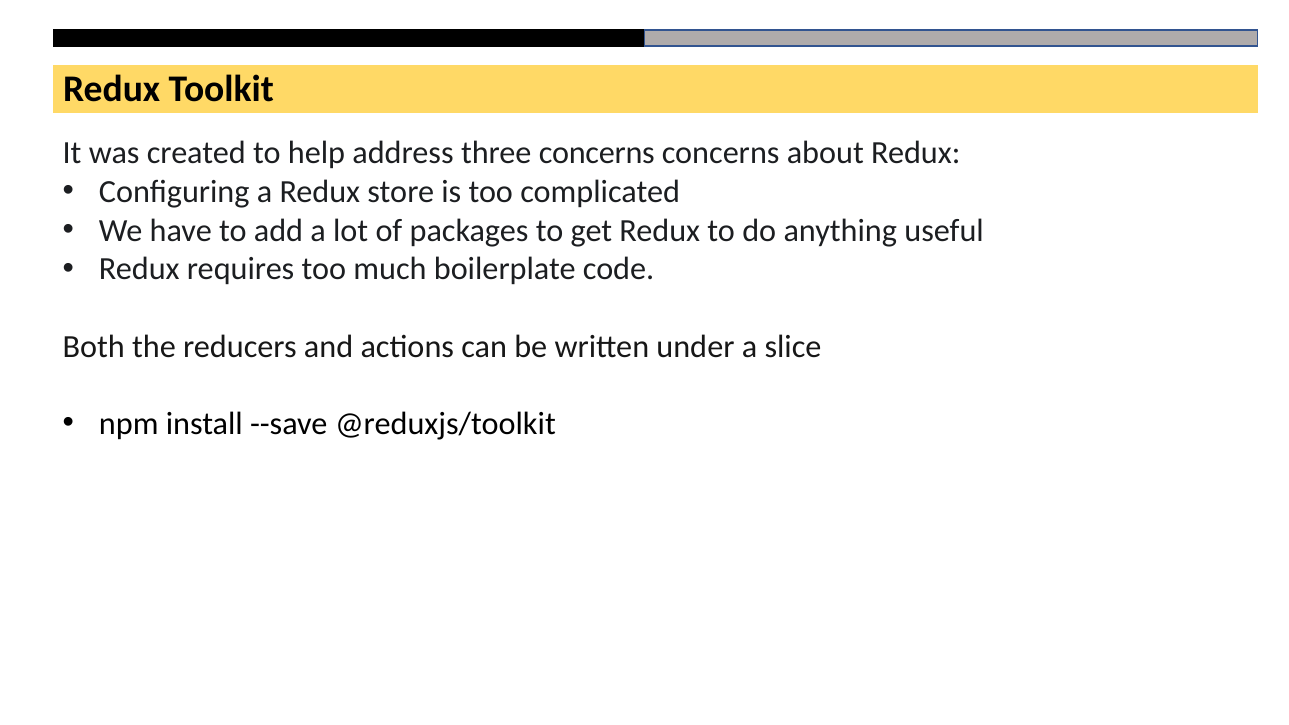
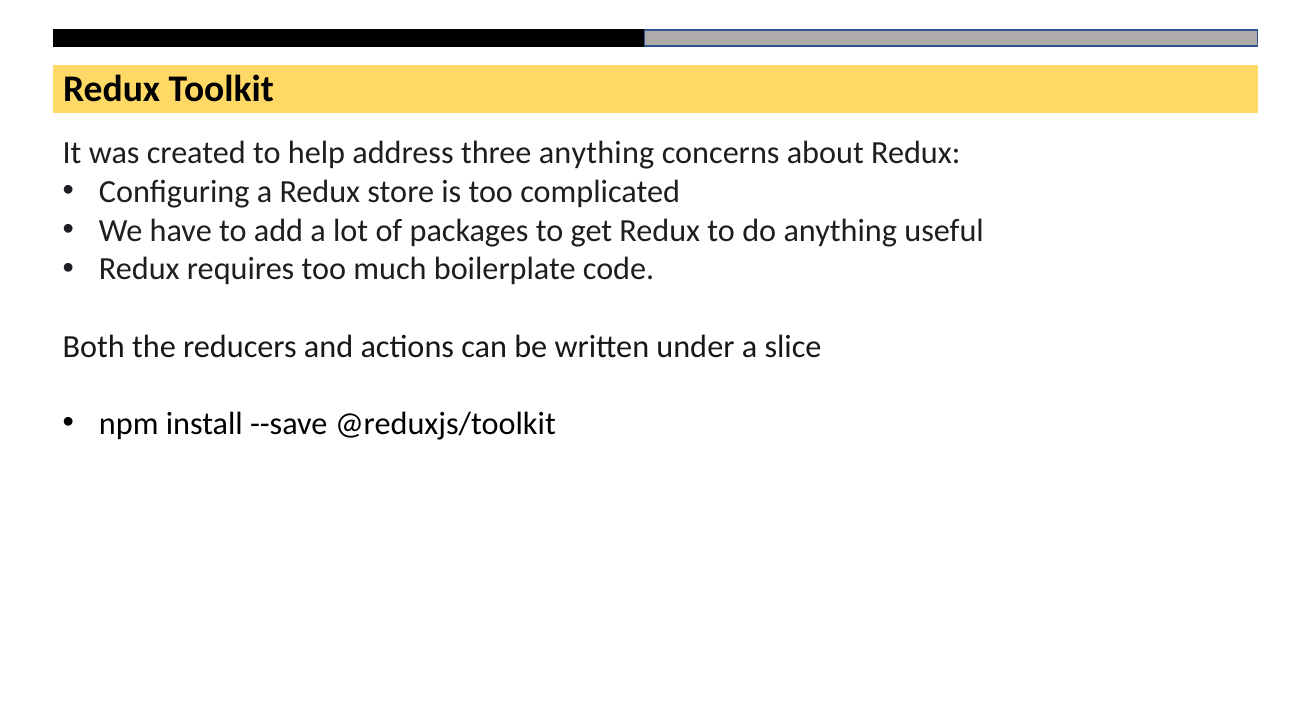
three concerns: concerns -> anything (597, 153)
